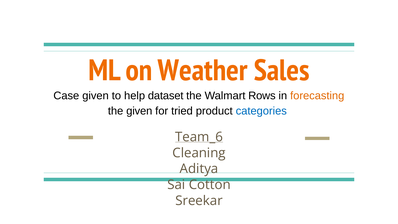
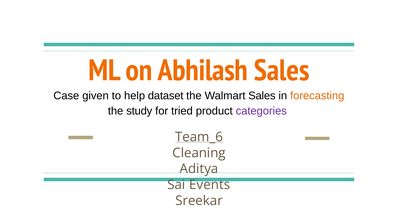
Weather: Weather -> Abhilash (203, 70)
Walmart Rows: Rows -> Sales (262, 96)
the given: given -> study (139, 111)
categories colour: blue -> purple (261, 111)
Cotton: Cotton -> Events (210, 185)
